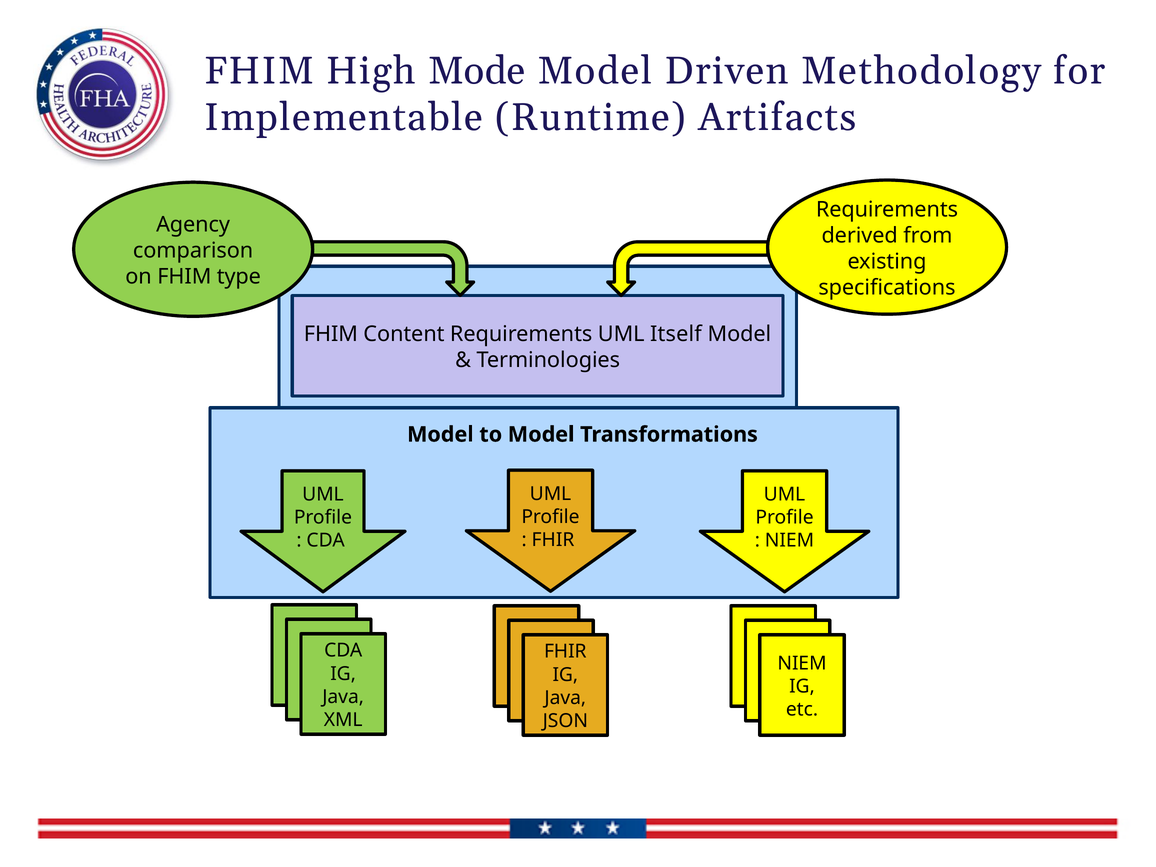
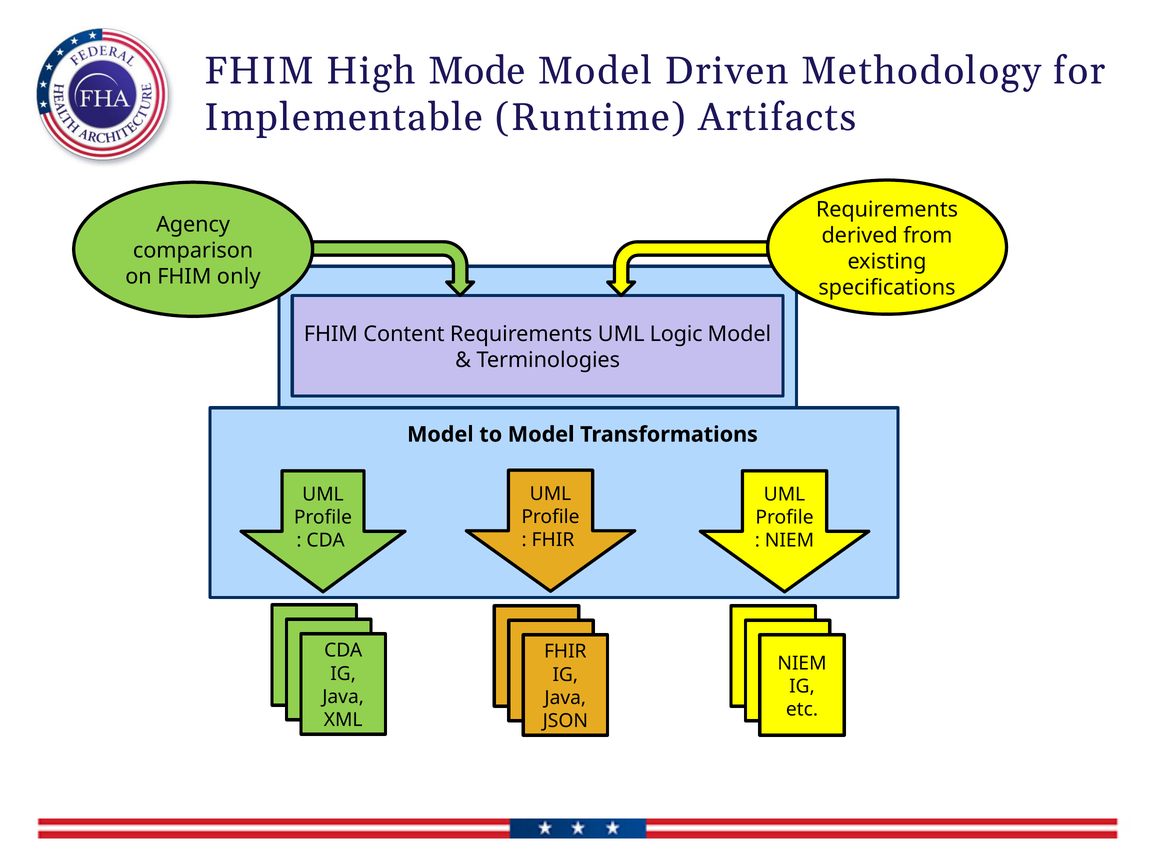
type: type -> only (239, 277)
Itself: Itself -> Logic (676, 334)
